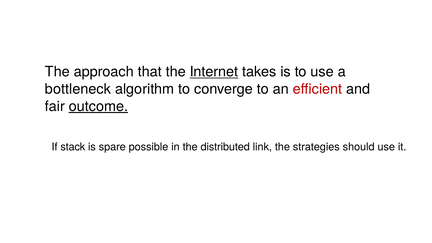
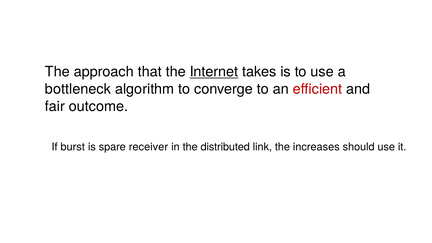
outcome underline: present -> none (98, 106)
stack: stack -> burst (73, 147)
possible: possible -> receiver (148, 147)
strategies: strategies -> increases (316, 147)
